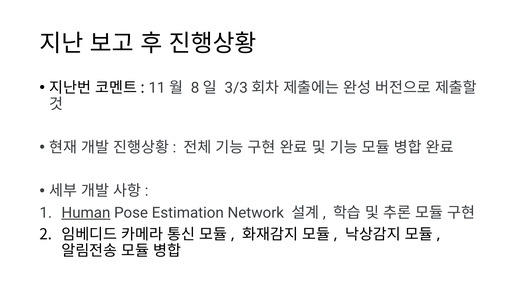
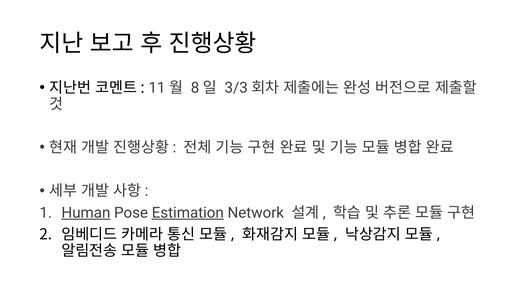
Estimation underline: none -> present (188, 213)
